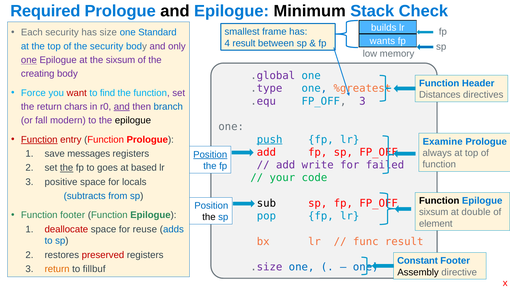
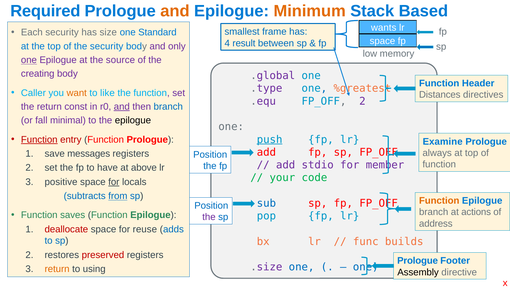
and colour: black -> orange (175, 11)
Minimum colour: black -> orange (310, 11)
Check: Check -> Based (423, 11)
builds: builds -> wants (384, 28)
wants: wants -> space (382, 41)
the sixsum: sixsum -> source (120, 60)
Force: Force -> Caller (33, 93)
want colour: red -> orange (77, 93)
find: find -> like (107, 93)
FP_OFF 3: 3 -> 2 (362, 101)
chars: chars -> const (76, 107)
modern: modern -> minimal (68, 120)
Position underline: present -> none (210, 155)
write: write -> stdio (318, 165)
failed: failed -> member (385, 165)
the underline: present -> none (67, 168)
goes: goes -> have (107, 168)
based: based -> above (144, 168)
for underline: none -> present (114, 182)
from underline: none -> present (118, 196)
Function colour: black -> orange (439, 201)
sub colour: black -> blue (266, 203)
sixsum: sixsum -> branch (434, 212)
double: double -> actions (476, 212)
Function footer: footer -> saves (73, 215)
the colour: black -> purple (209, 217)
element: element -> address (436, 224)
func result: result -> builds (404, 241)
Constant: Constant -> Prologue (418, 261)
fillbuf: fillbuf -> using (94, 269)
